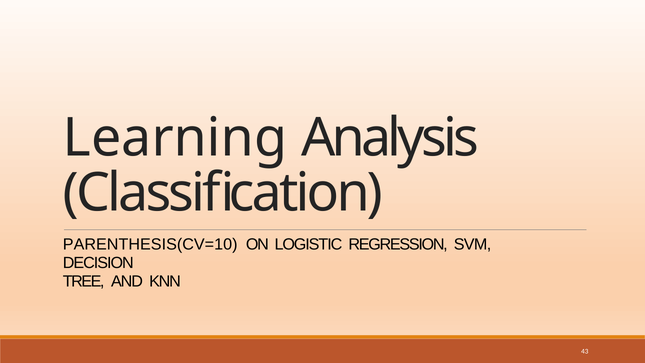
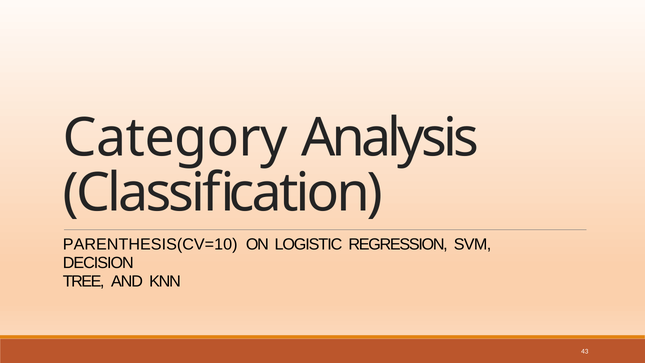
Learning: Learning -> Category (175, 138)
